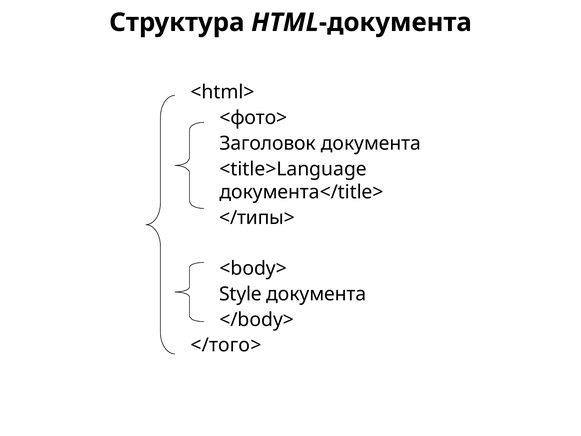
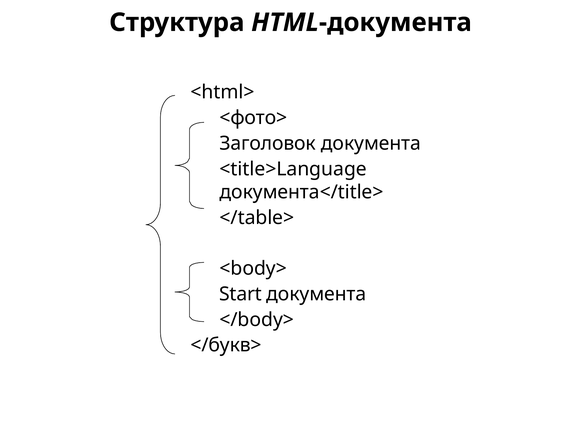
</типы>: </типы> -> </table> (257, 218)
Style: Style -> Start (240, 294)
</того>: </того> -> </букв> (226, 345)
